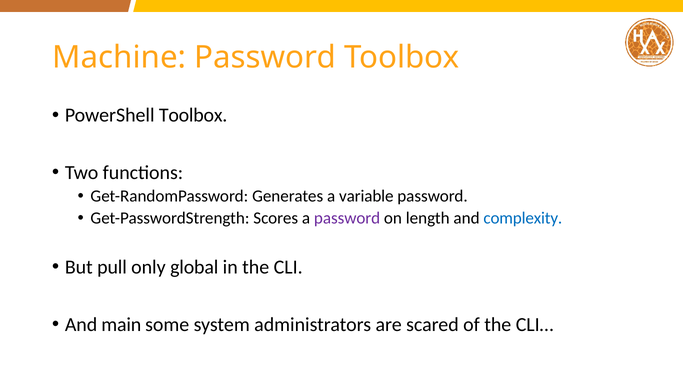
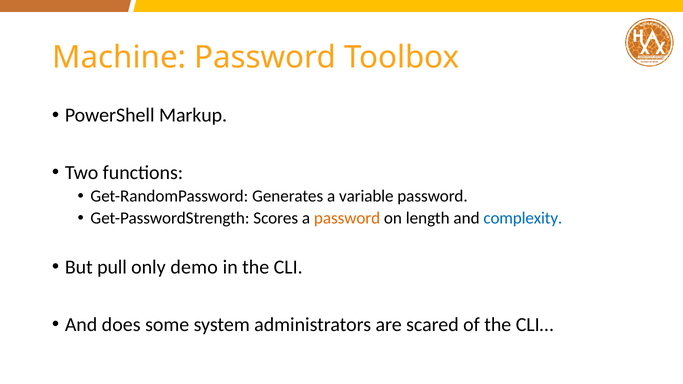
PowerShell Toolbox: Toolbox -> Markup (193, 115)
password colour: purple -> orange (347, 218)
global: global -> demo (194, 267)
main: main -> does (121, 325)
